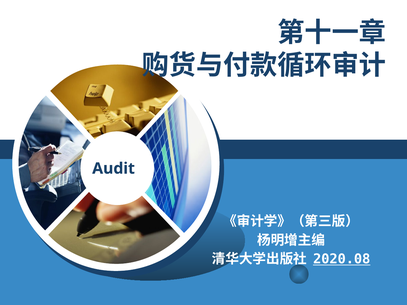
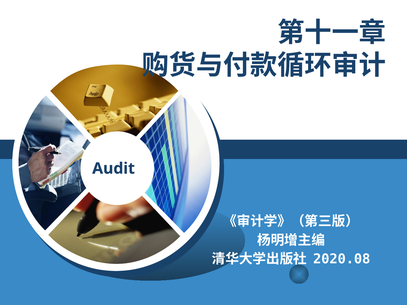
2020.08 underline: present -> none (342, 259)
